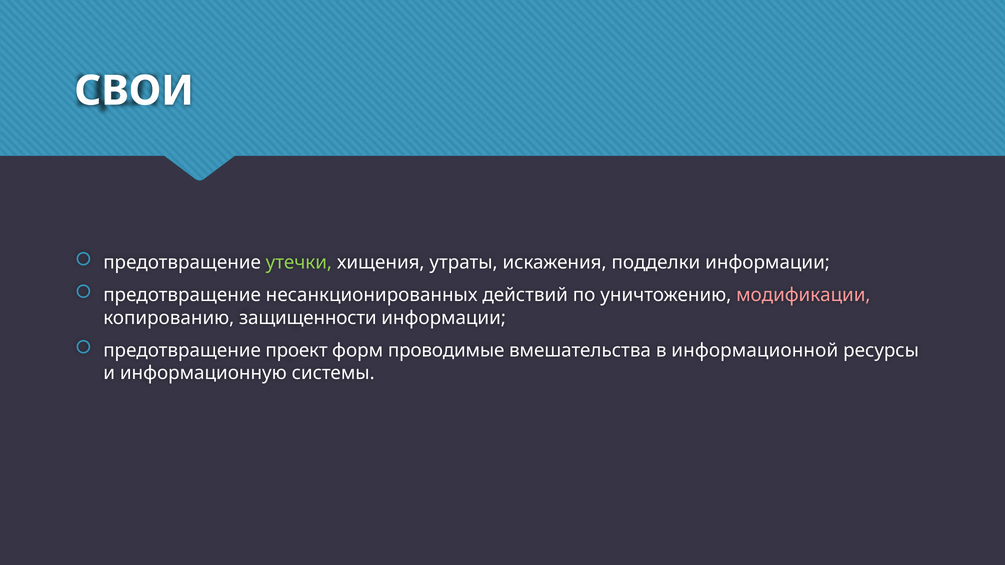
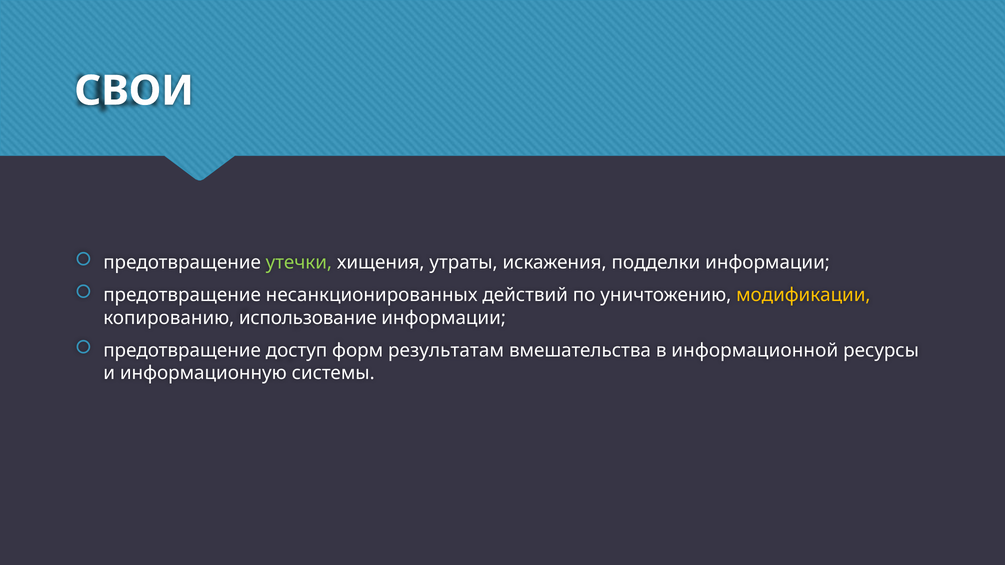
модификации colour: pink -> yellow (803, 295)
защищенности: защищенности -> использование (308, 318)
проект: проект -> доступ (296, 351)
проводимые: проводимые -> результатам (446, 351)
